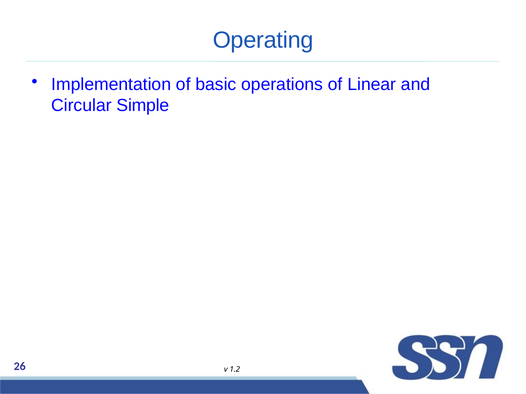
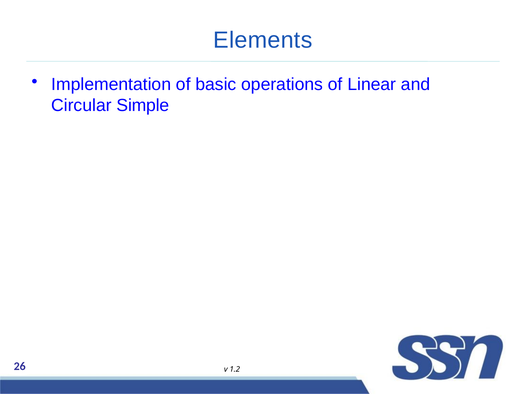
Operating: Operating -> Elements (263, 40)
